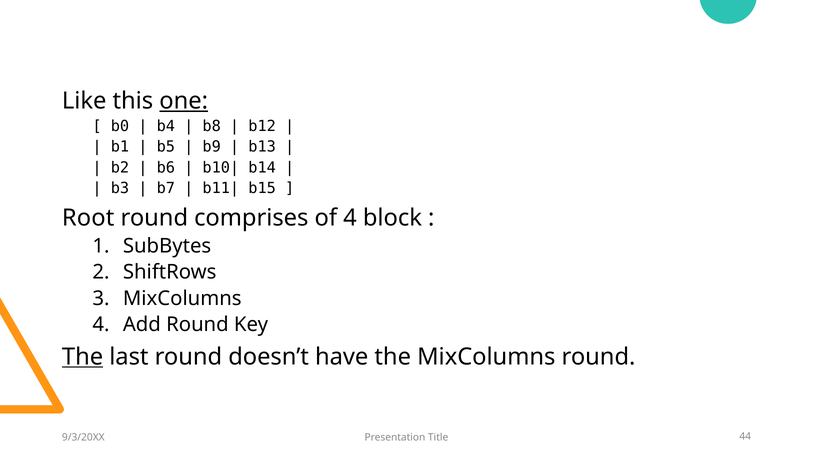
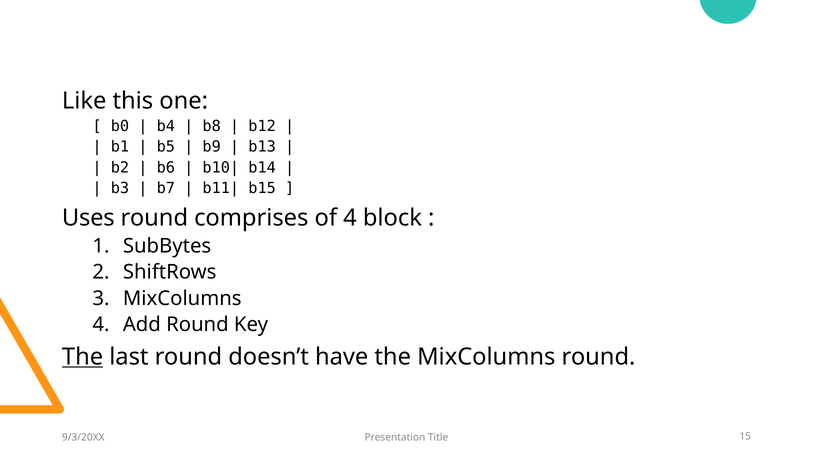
one underline: present -> none (184, 101)
Root: Root -> Uses (88, 218)
44: 44 -> 15 (745, 436)
